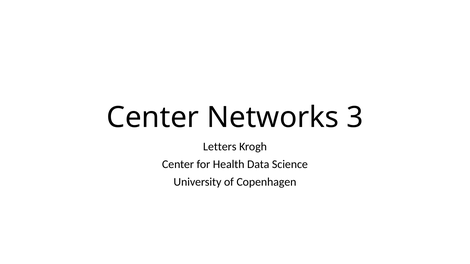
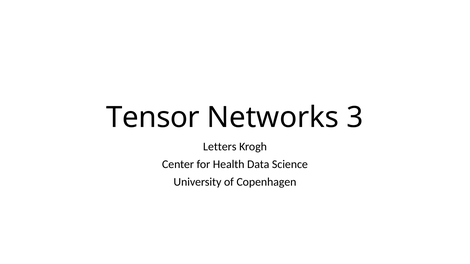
Center: Center -> Tensor (153, 117)
